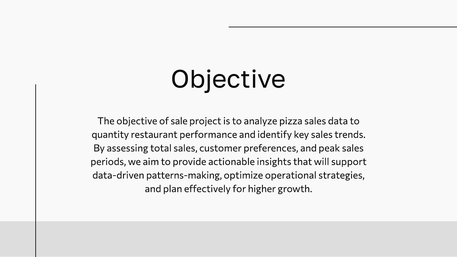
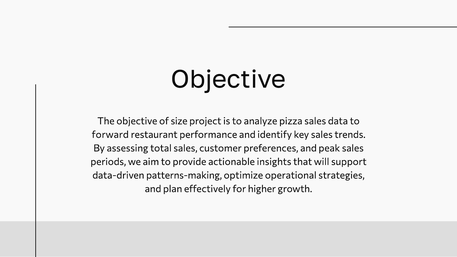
sale: sale -> size (179, 121)
quantity: quantity -> forward (110, 135)
